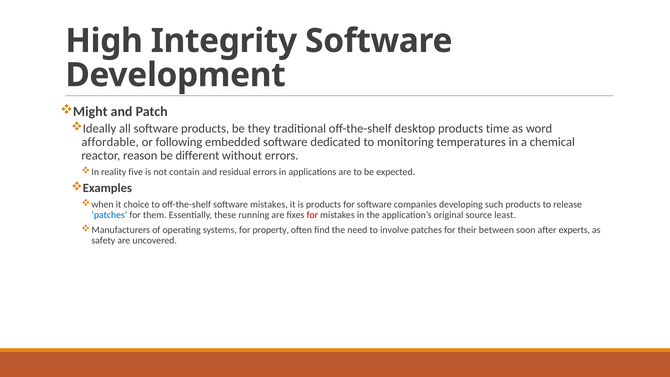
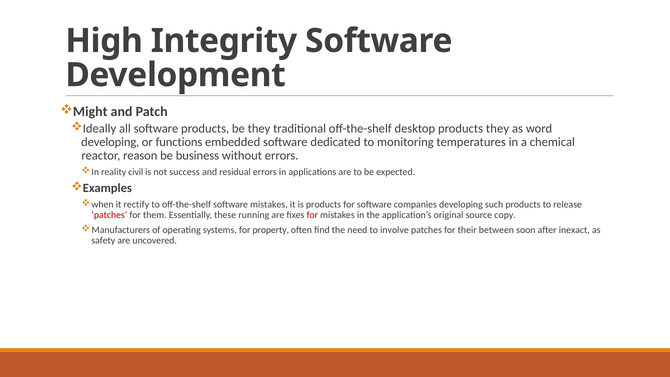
products time: time -> they (498, 129)
affordable: affordable -> developing (110, 142)
following: following -> functions (179, 142)
different: different -> business (197, 156)
five: five -> civil (136, 172)
contain: contain -> success (185, 172)
choice: choice -> rectify (136, 205)
patches colour: blue -> red (109, 215)
least: least -> copy (505, 215)
experts: experts -> inexact (574, 230)
